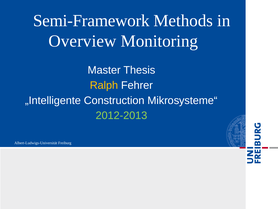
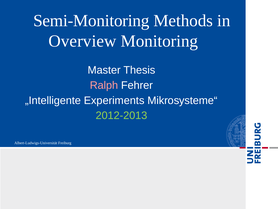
Semi-Framework: Semi-Framework -> Semi-Monitoring (91, 21)
Ralph colour: yellow -> pink (104, 85)
Construction: Construction -> Experiments (114, 100)
